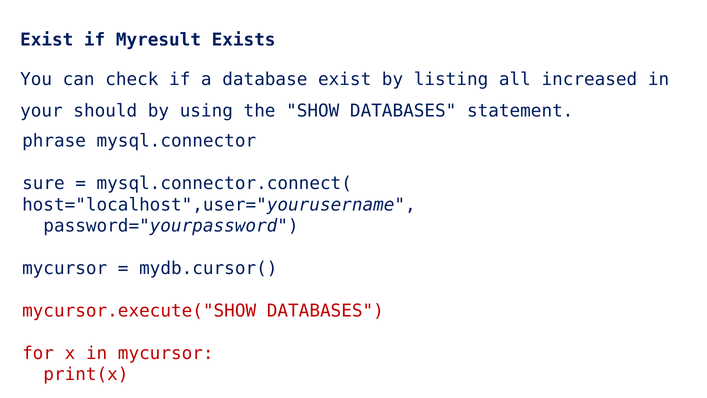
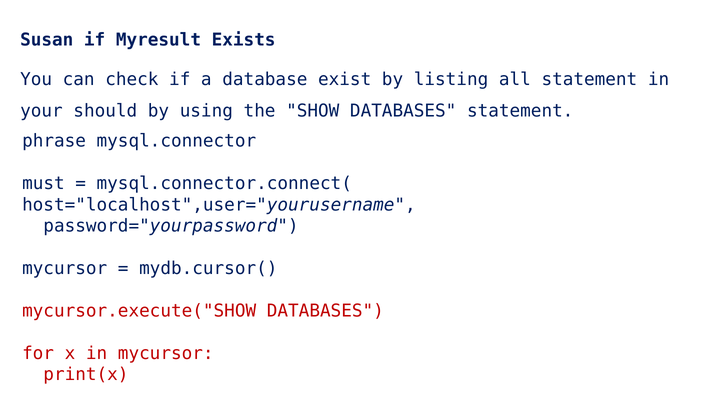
Exist: Exist -> Susan (47, 40)
all increased: increased -> statement (589, 79)
sure: sure -> must (43, 183)
